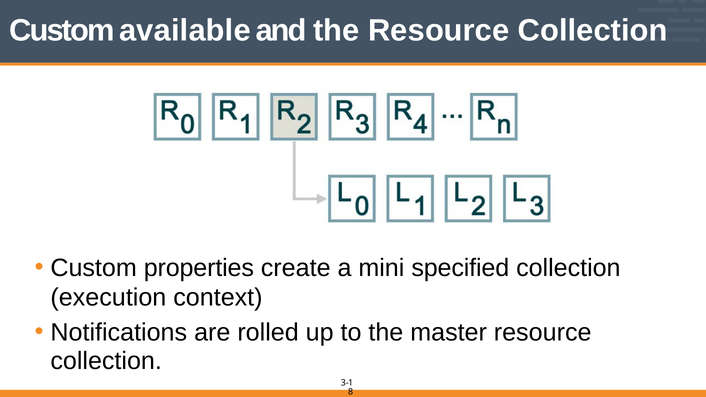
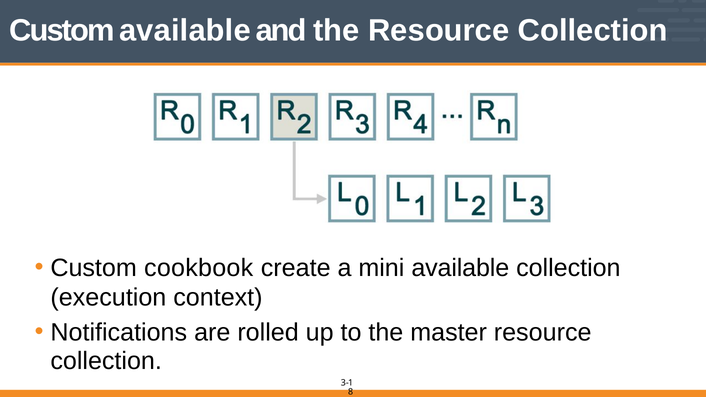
properties: properties -> cookbook (199, 268)
mini specified: specified -> available (460, 268)
